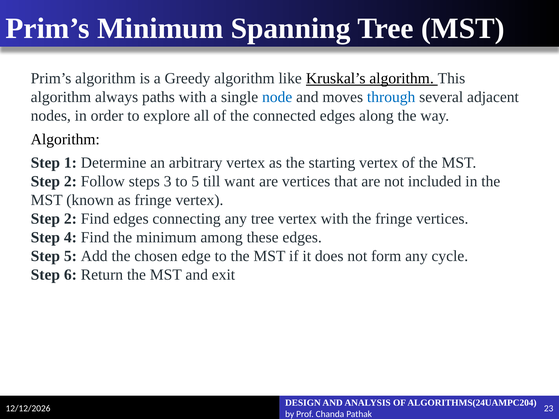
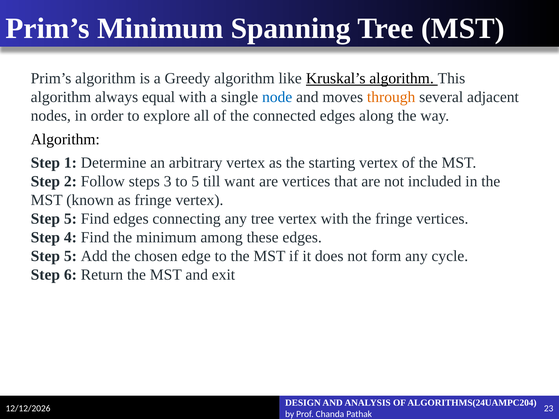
paths: paths -> equal (159, 97)
through colour: blue -> orange (391, 97)
2: 2 -> 5 (70, 219)
